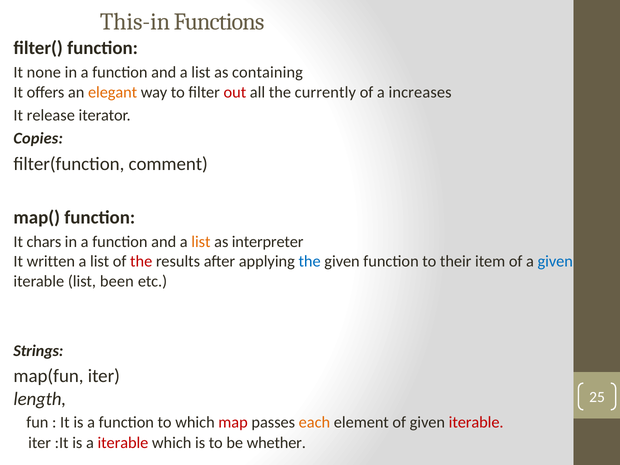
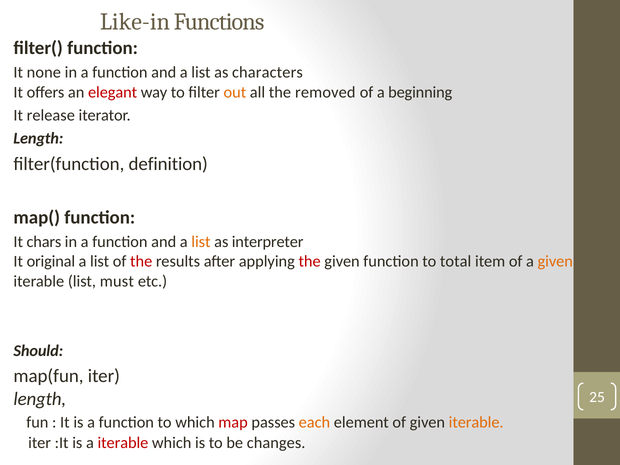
This-in: This-in -> Like-in (135, 22)
containing: containing -> characters (267, 73)
elegant colour: orange -> red (113, 92)
out colour: red -> orange (235, 92)
currently: currently -> removed (325, 92)
increases: increases -> beginning (420, 92)
Copies: Copies -> Length (38, 138)
comment: comment -> definition (168, 164)
written: written -> original (51, 262)
the colour: blue -> red (310, 262)
their: their -> total (456, 262)
given colour: blue -> orange (555, 262)
been: been -> must (117, 281)
Strings: Strings -> Should (38, 351)
iterable colour: red -> orange (476, 423)
whether: whether -> changes (276, 443)
